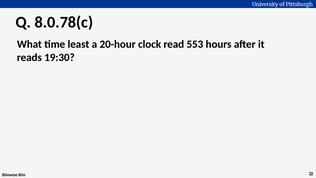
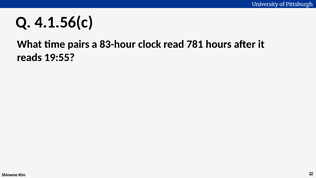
8.0.78(c: 8.0.78(c -> 4.1.56(c (64, 22)
least: least -> pairs (78, 44)
20-hour: 20-hour -> 83-hour (118, 44)
553: 553 -> 781 (195, 44)
19:30: 19:30 -> 19:55 (59, 57)
